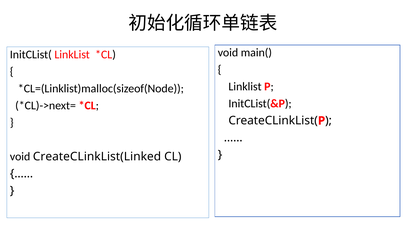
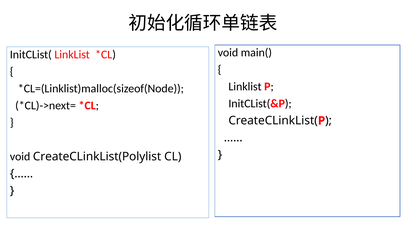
CreateCLinkList(Linked: CreateCLinkList(Linked -> CreateCLinkList(Polylist (97, 157)
